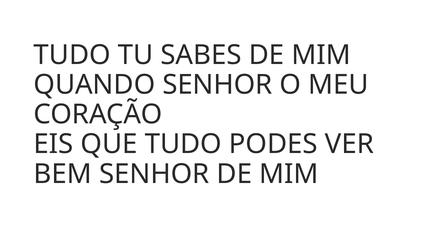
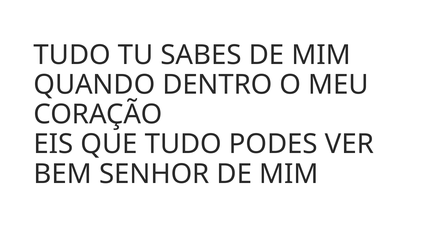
QUANDO SENHOR: SENHOR -> DENTRO (217, 85)
